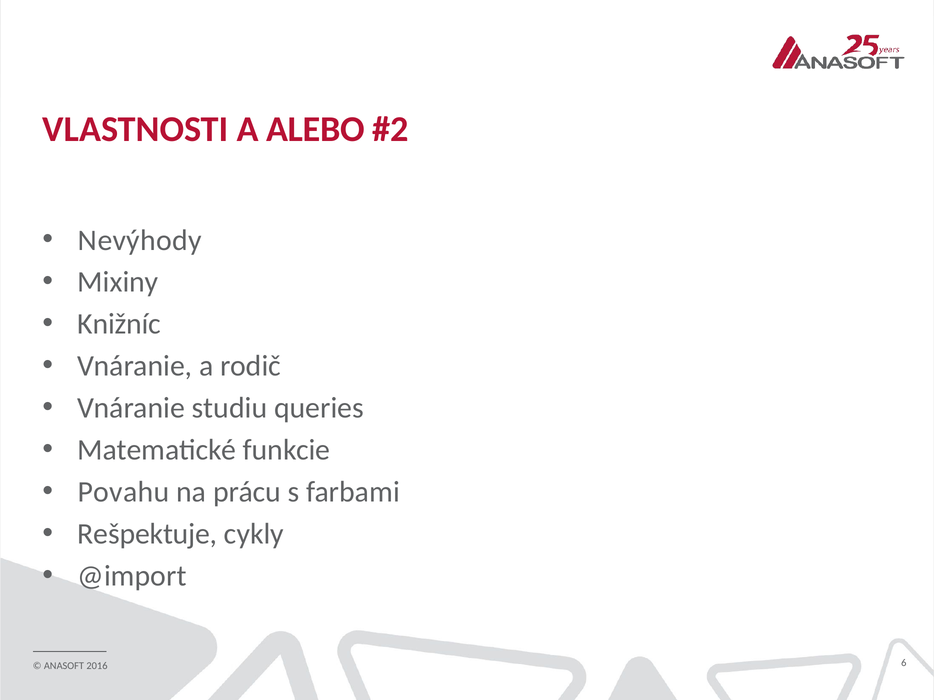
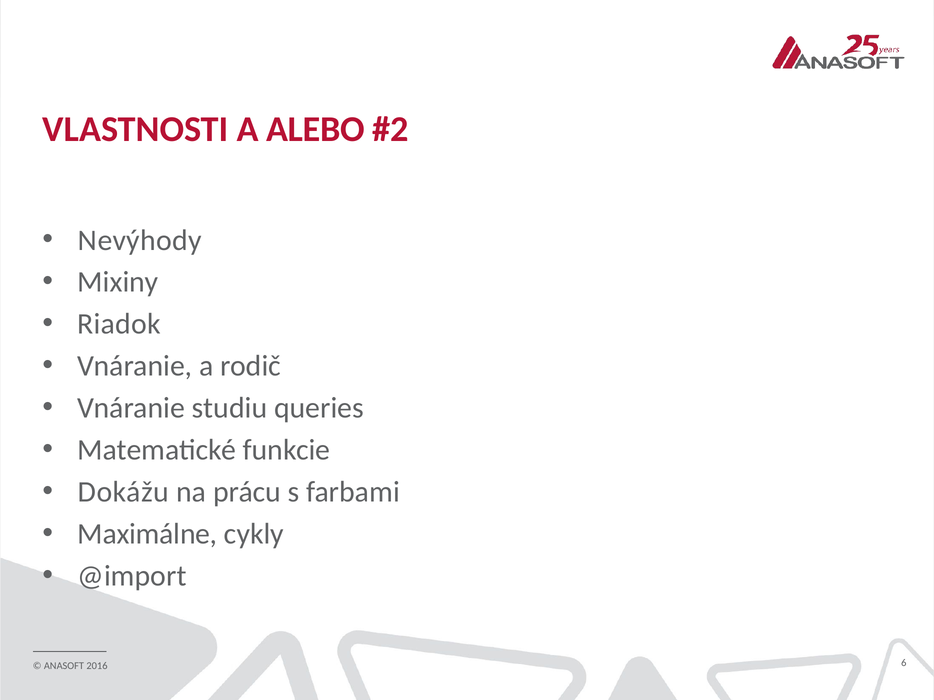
Knižníc: Knižníc -> Riadok (119, 324)
Povahu: Povahu -> Dokážu (123, 492)
Rešpektuje: Rešpektuje -> Maximálne (147, 534)
